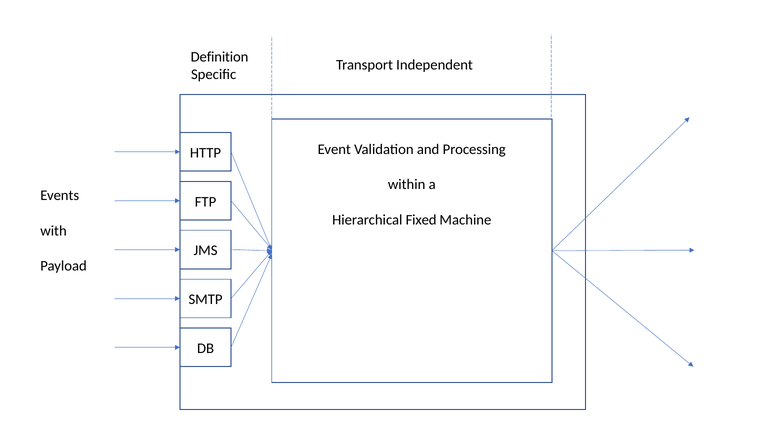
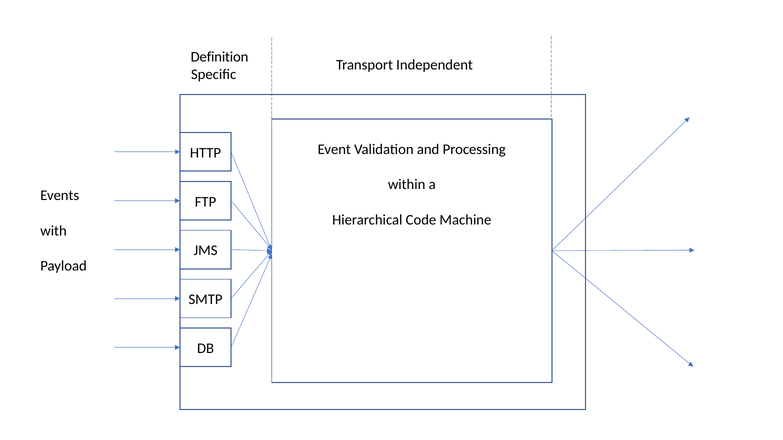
Fixed: Fixed -> Code (421, 220)
